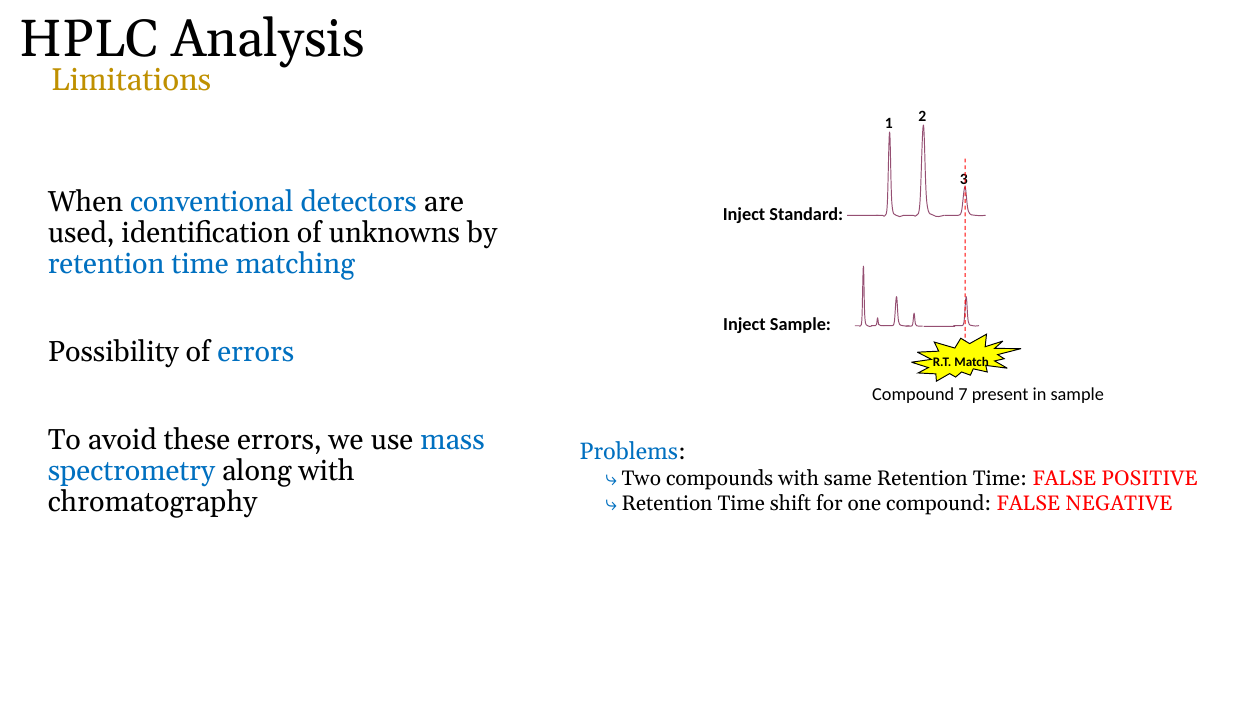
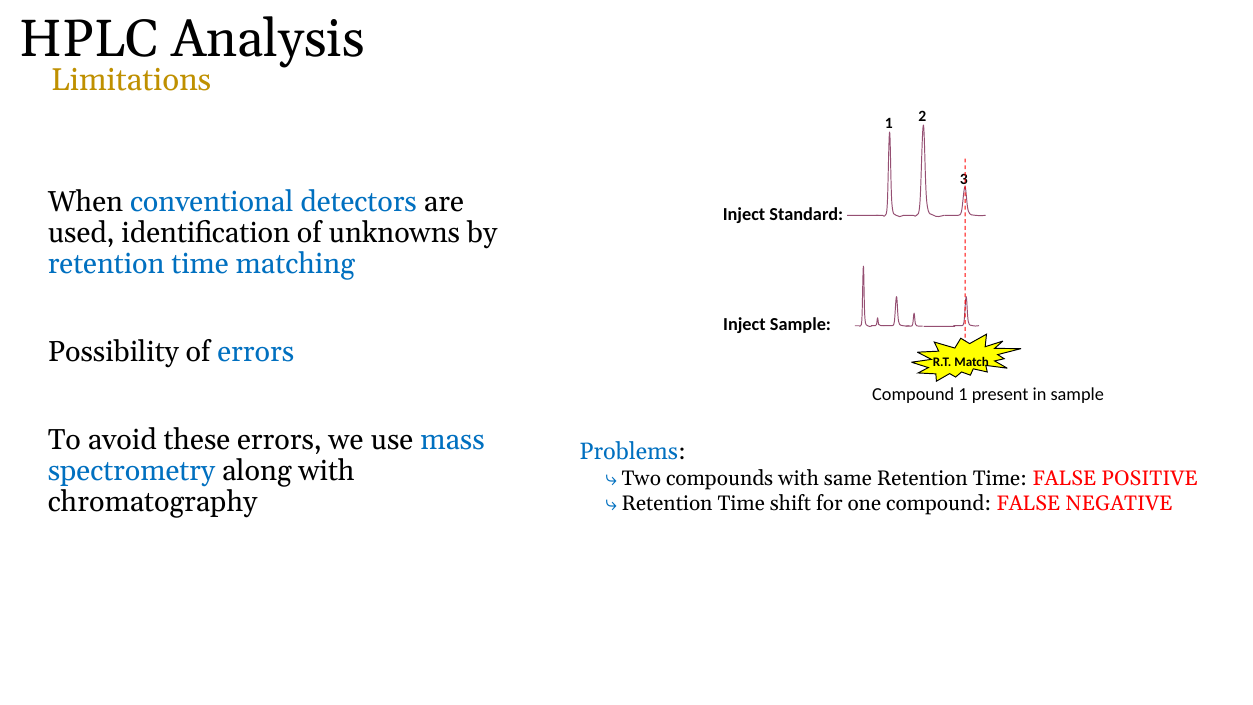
Compound 7: 7 -> 1 (963, 395)
